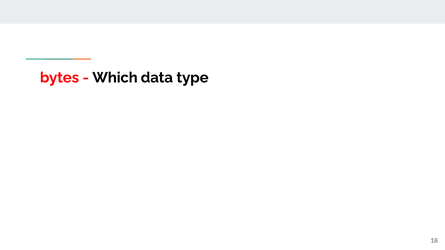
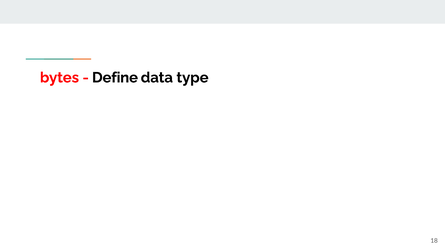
Which: Which -> Define (115, 78)
